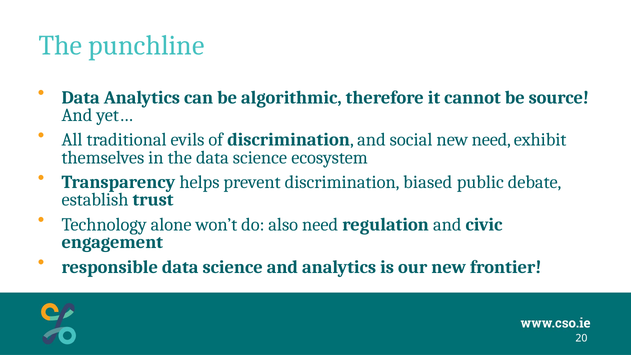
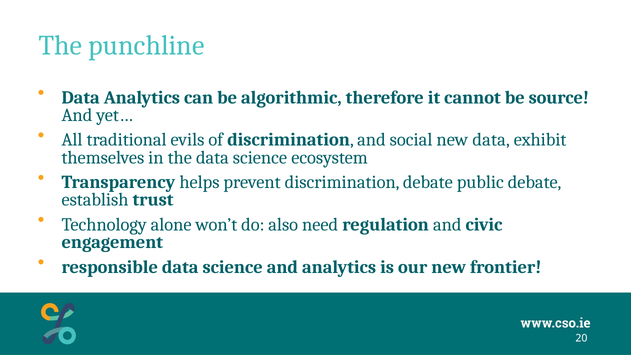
new need: need -> data (491, 140)
discrimination biased: biased -> debate (428, 182)
